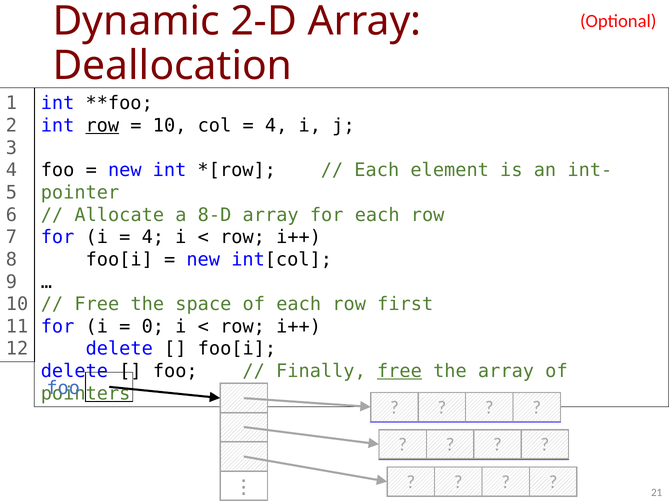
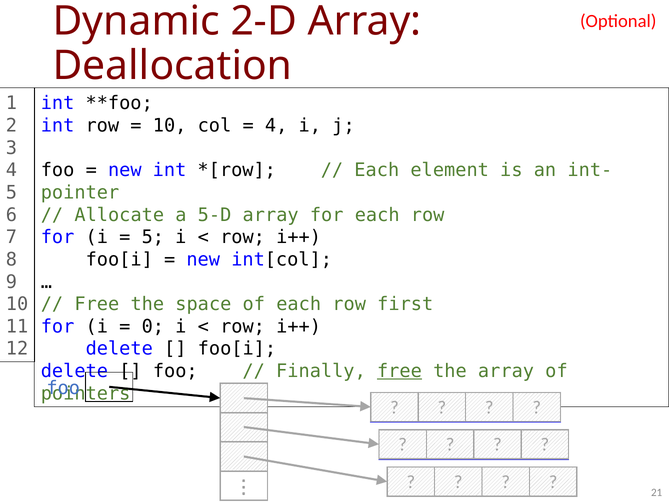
row underline: present -> none (102, 126)
8-D: 8-D -> 5-D (215, 215)
4: 4 -> 5 (153, 237)
